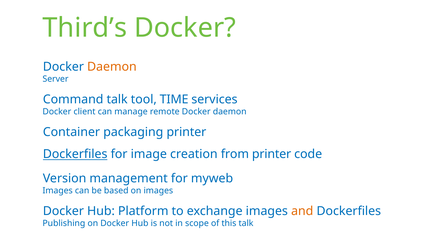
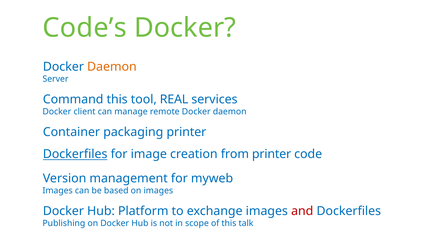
Third’s: Third’s -> Code’s (85, 28)
Command talk: talk -> this (117, 99)
TIME: TIME -> REAL (174, 99)
and colour: orange -> red (302, 211)
